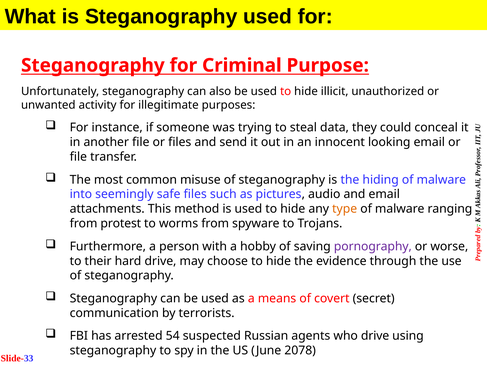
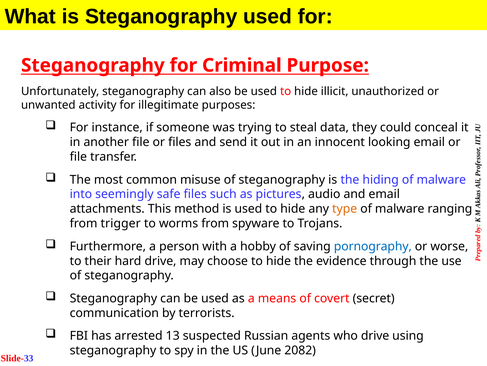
protest: protest -> trigger (121, 223)
pornography colour: purple -> blue (373, 246)
54: 54 -> 13 (173, 335)
2078: 2078 -> 2082 (300, 350)
